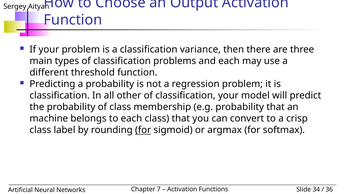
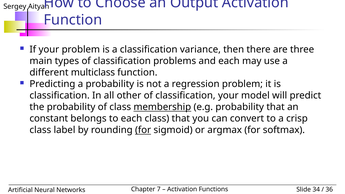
threshold: threshold -> multiclass (93, 73)
membership underline: none -> present (162, 107)
machine: machine -> constant (49, 119)
